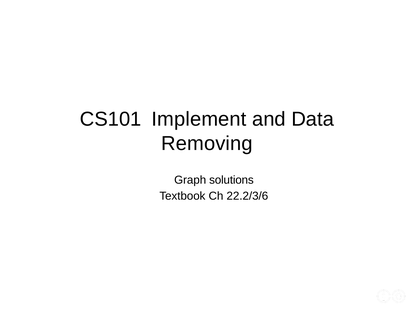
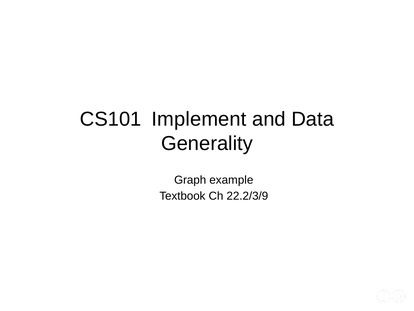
Removing: Removing -> Generality (207, 143)
solutions: solutions -> example (231, 180)
22.2/3/6: 22.2/3/6 -> 22.2/3/9 (247, 196)
